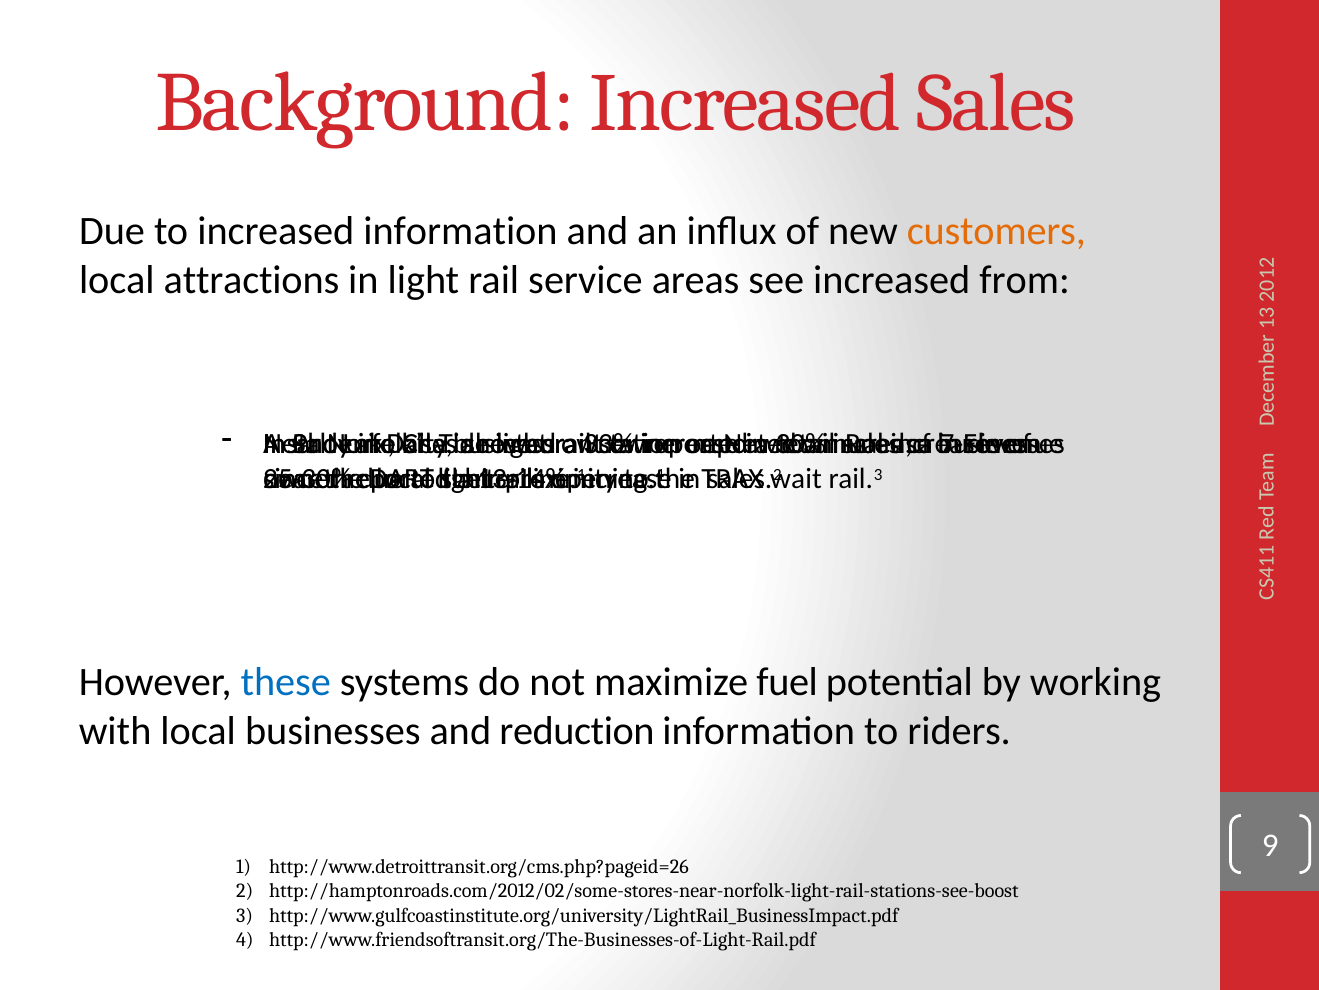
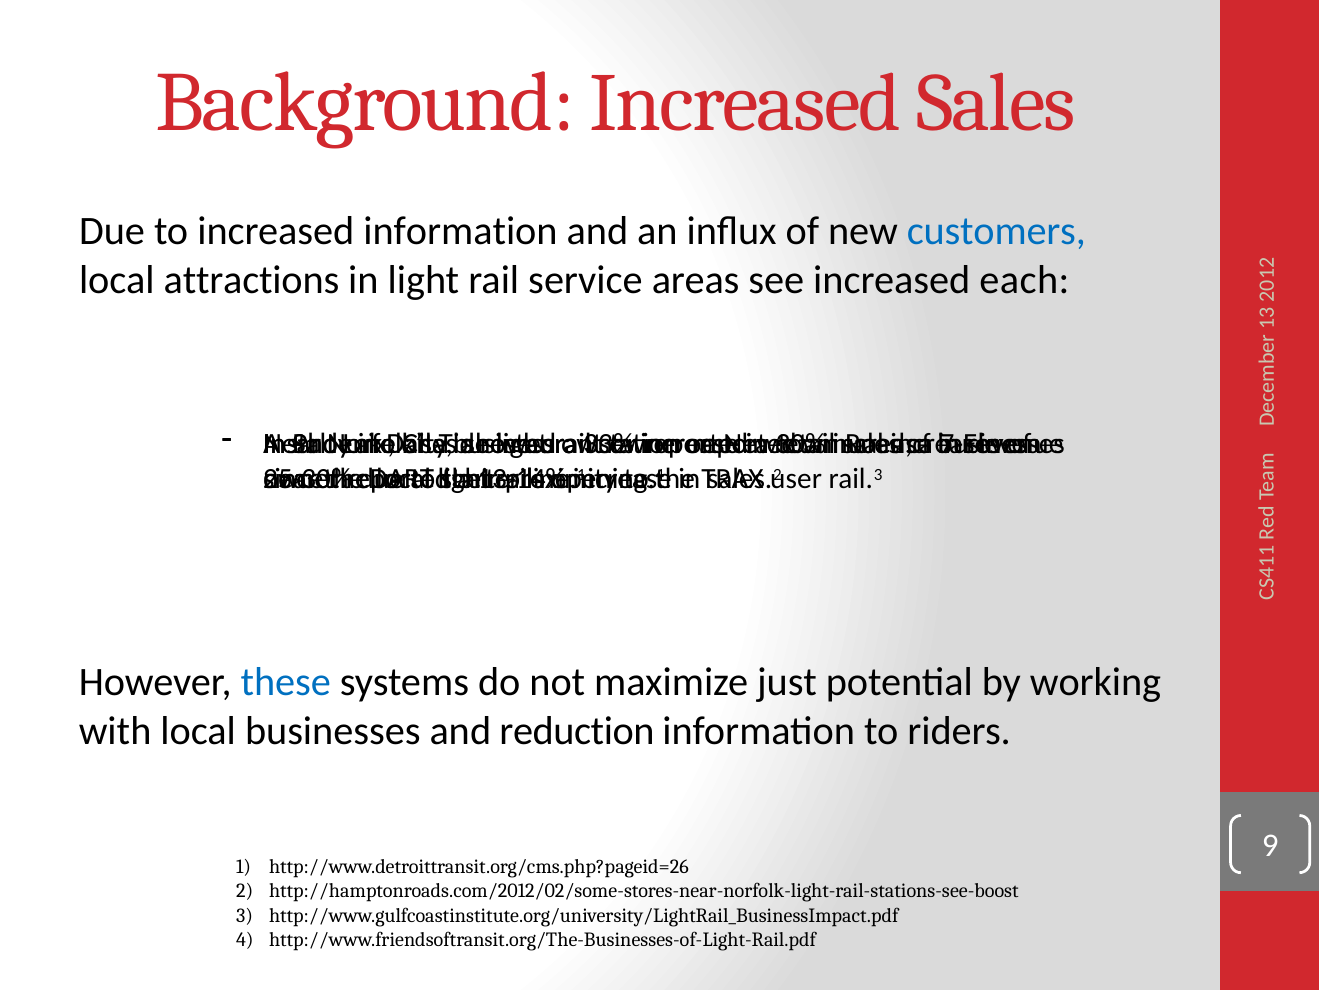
customers colour: orange -> blue (996, 231)
from: from -> each (1024, 280)
wait: wait -> user (796, 479)
fuel: fuel -> just (787, 682)
